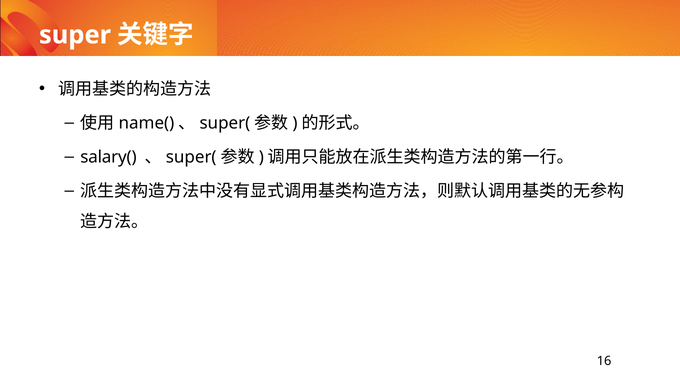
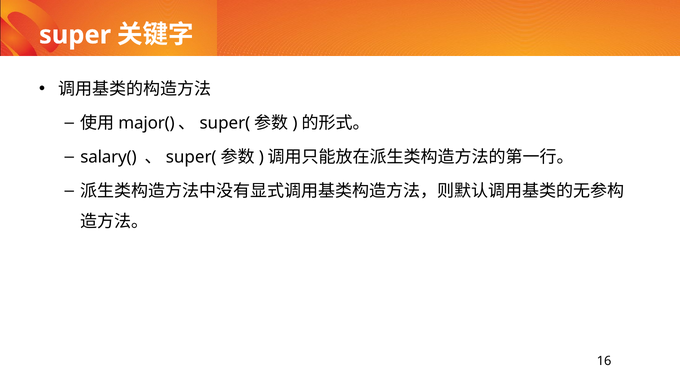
name(: name( -> major( (147, 123)
